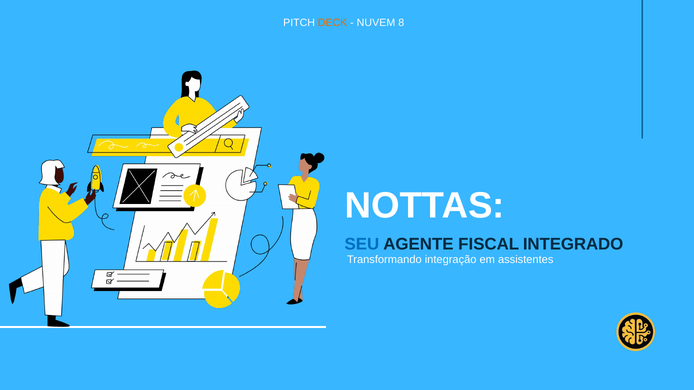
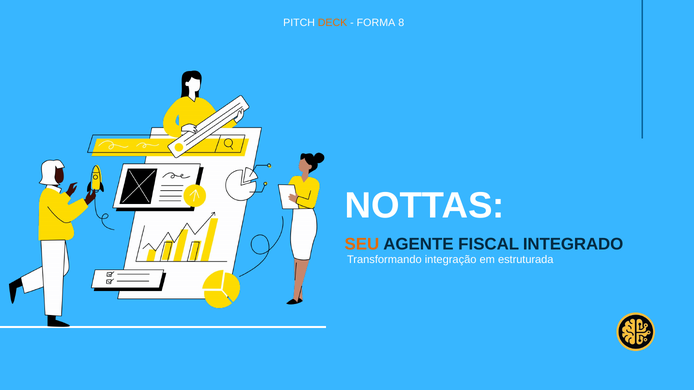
NUVEM: NUVEM -> FORMA (376, 23)
SEU colour: blue -> orange (362, 245)
assistentes: assistentes -> estruturada (526, 260)
